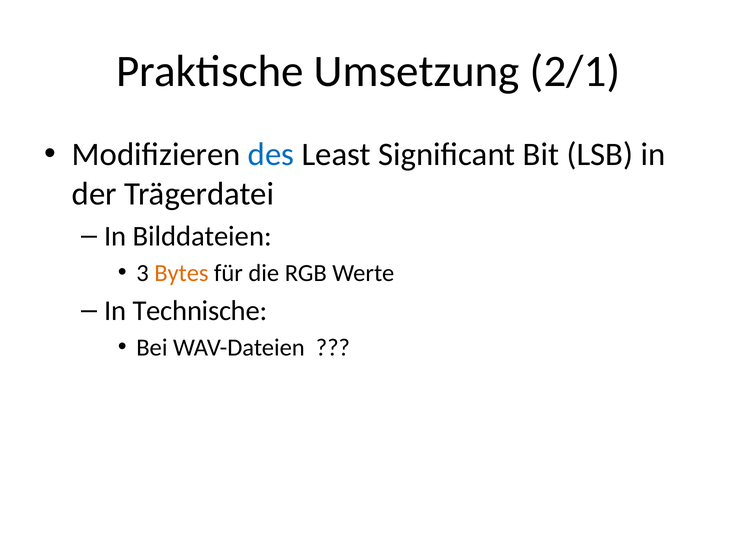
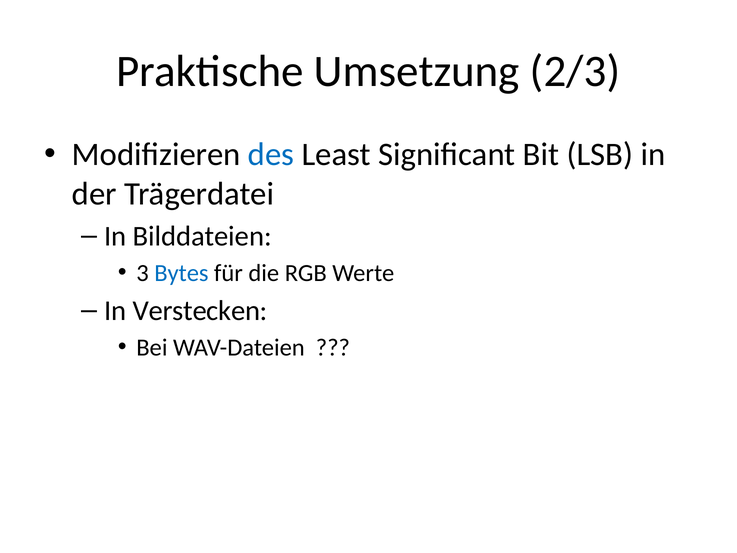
2/1: 2/1 -> 2/3 (575, 71)
Bytes colour: orange -> blue (181, 273)
Technische: Technische -> Verstecken (200, 311)
